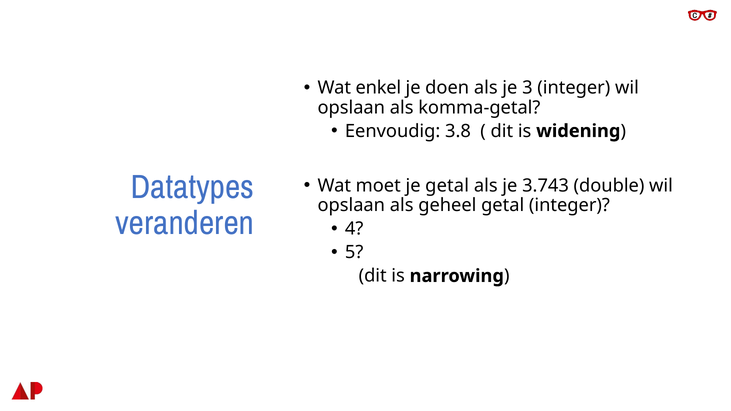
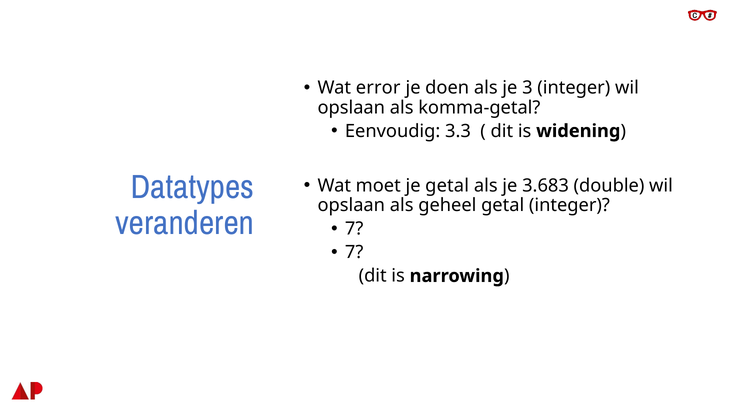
enkel: enkel -> error (378, 88)
3.8: 3.8 -> 3.3 (458, 131)
3.743: 3.743 -> 3.683 (546, 186)
4: 4 -> 7 (354, 229)
5: 5 -> 7 (354, 253)
